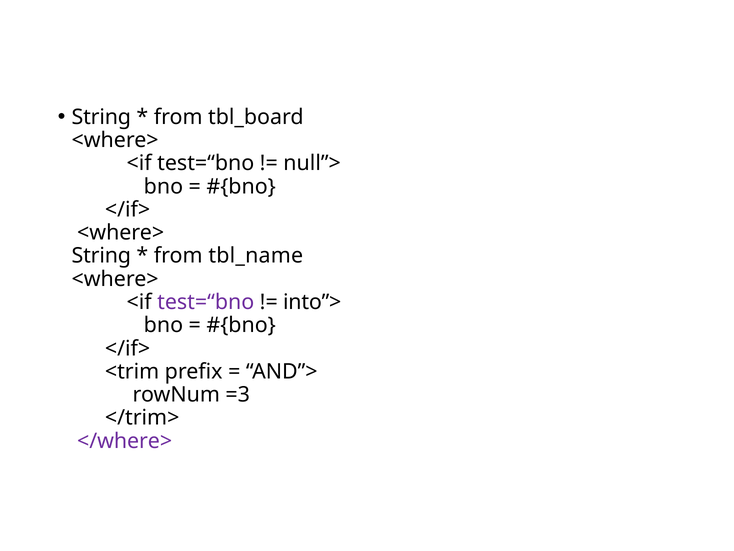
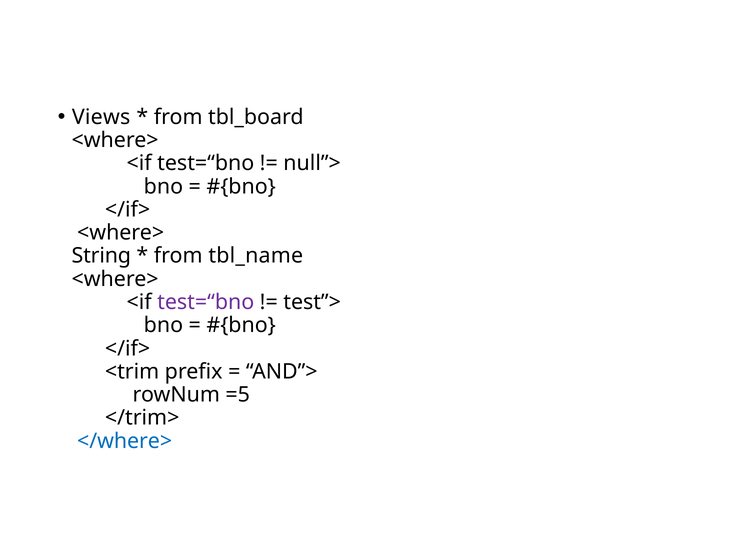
String: String -> Views (101, 117)
into”>: into”> -> test”> (312, 302)
=3: =3 -> =5 (238, 394)
</where> colour: purple -> blue (125, 441)
